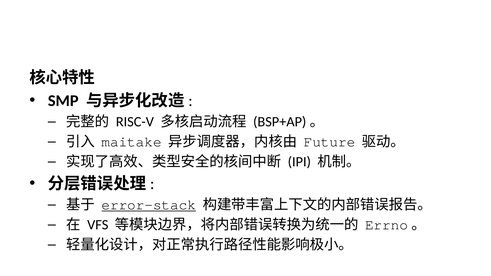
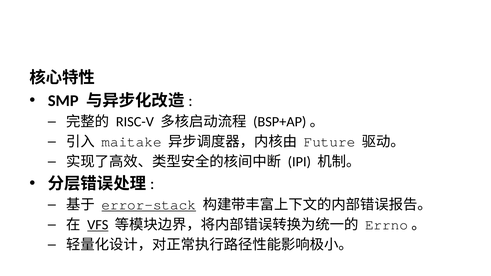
VFS underline: none -> present (98, 225)
